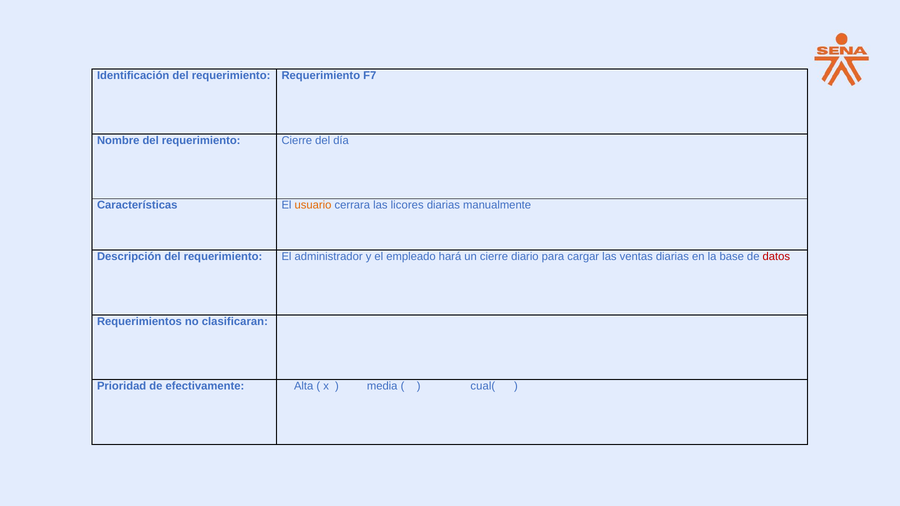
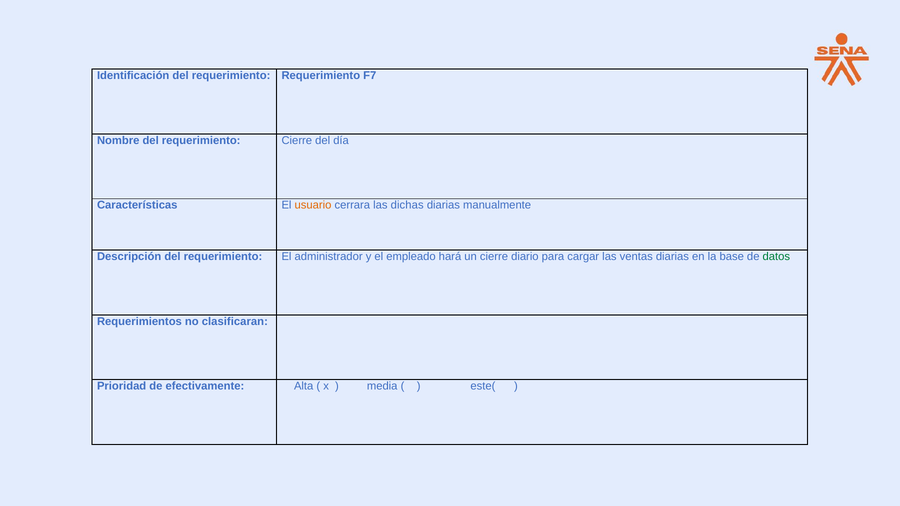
licores: licores -> dichas (407, 205)
datos colour: red -> green (776, 257)
cual(: cual( -> este( (483, 386)
